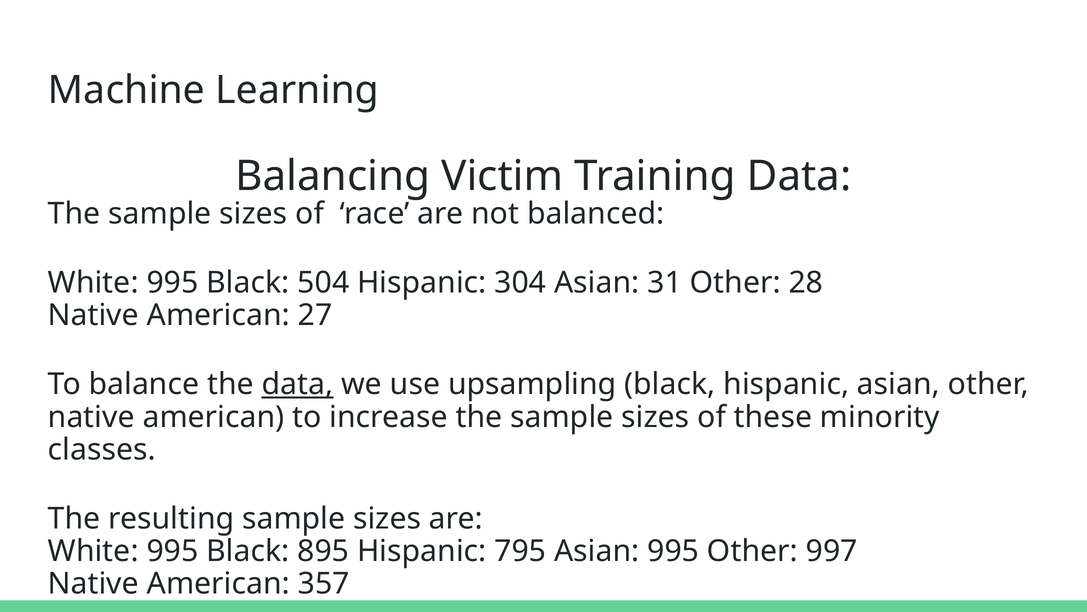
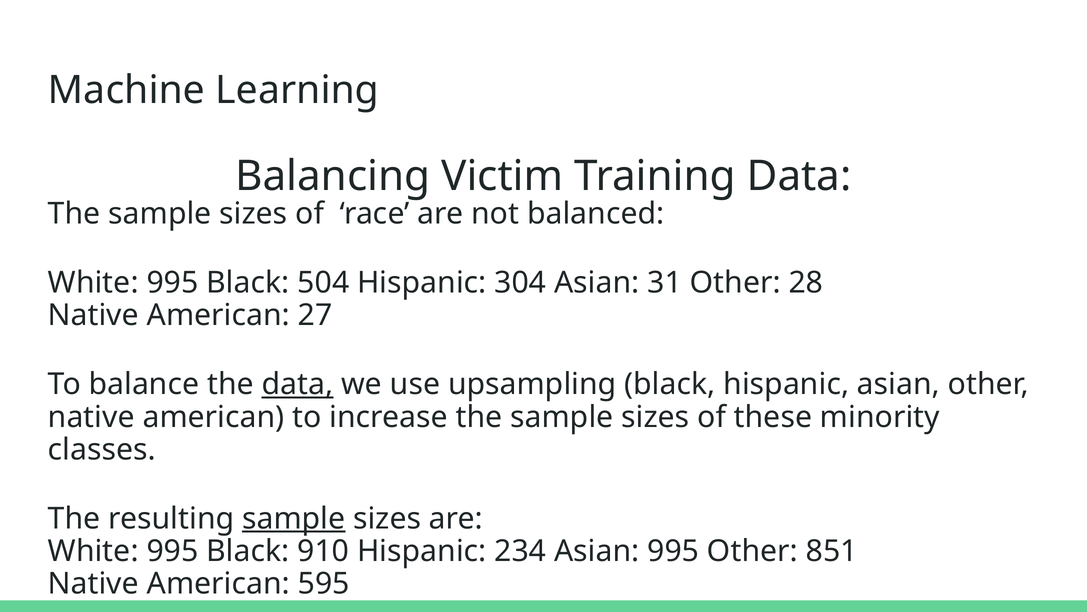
sample underline: none -> present (294, 518)
895: 895 -> 910 (323, 551)
795: 795 -> 234 (520, 551)
997: 997 -> 851 (832, 551)
357: 357 -> 595 (324, 583)
